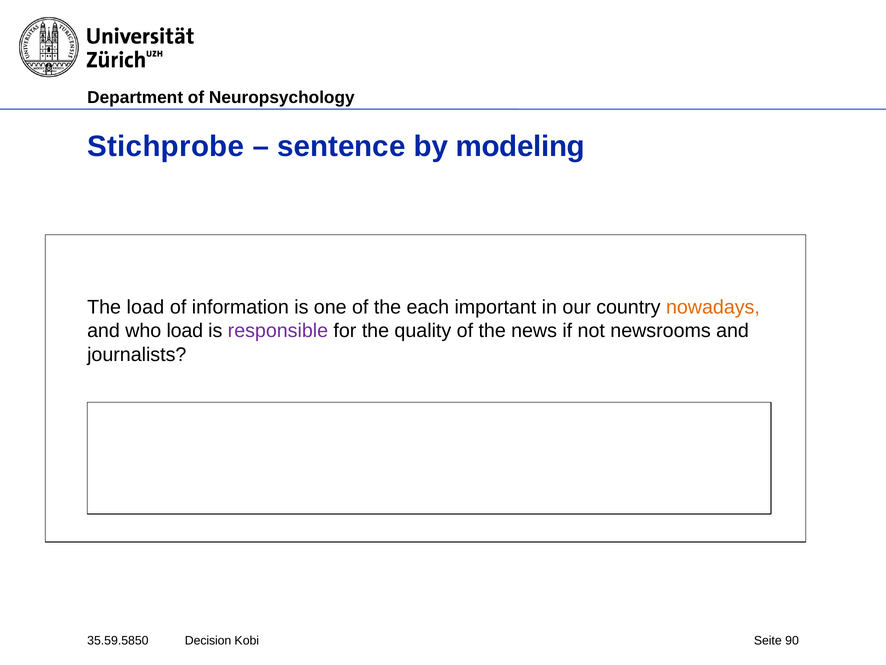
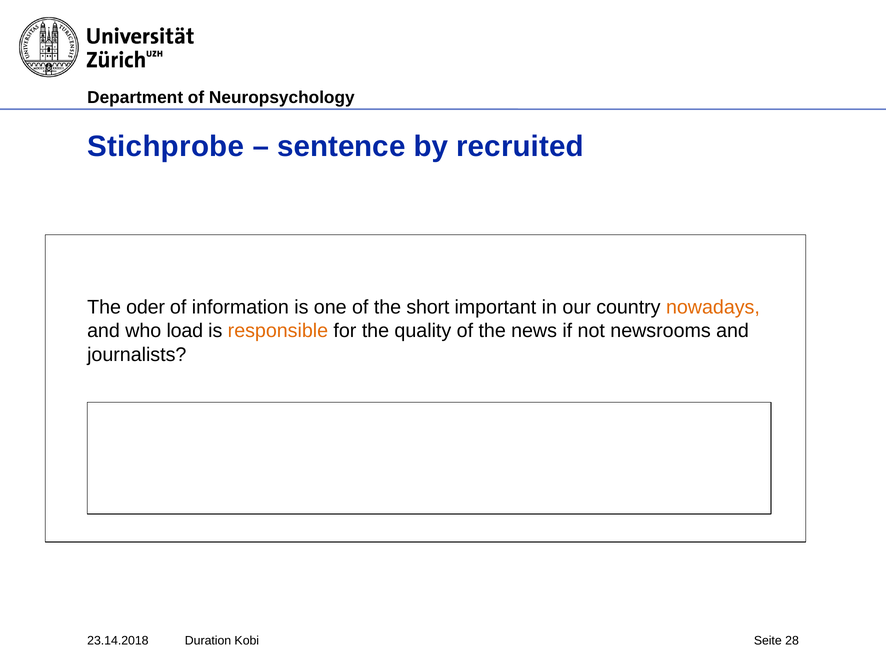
modeling: modeling -> recruited (520, 146)
The load: load -> oder (146, 307)
each: each -> short (428, 307)
responsible colour: purple -> orange (278, 331)
35.59.5850: 35.59.5850 -> 23.14.2018 (118, 640)
Decision: Decision -> Duration (208, 640)
90: 90 -> 28 (792, 640)
